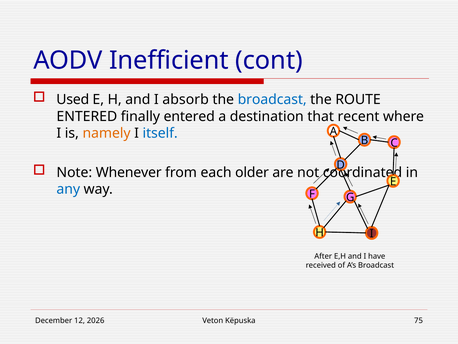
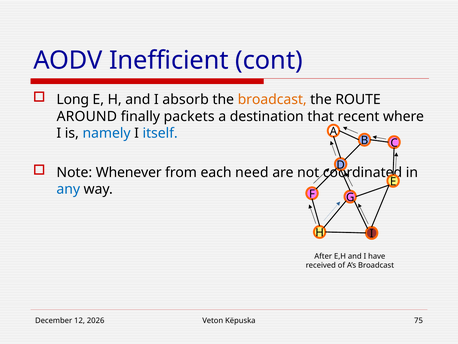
Used: Used -> Long (73, 99)
broadcast colour: blue -> orange (272, 99)
ENTERED: ENTERED -> AROUND (87, 116)
finally entered: entered -> packets (189, 116)
namely colour: orange -> blue (107, 133)
older: older -> need (252, 172)
